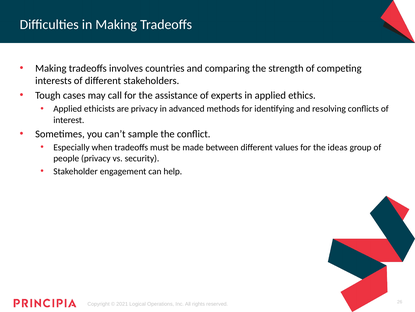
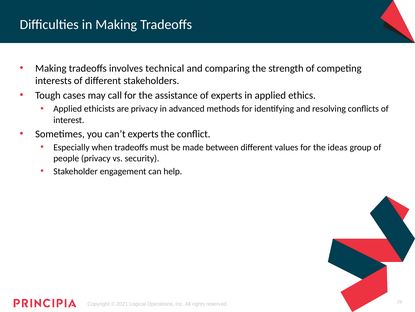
countries: countries -> technical (165, 68)
can’t sample: sample -> experts (143, 134)
